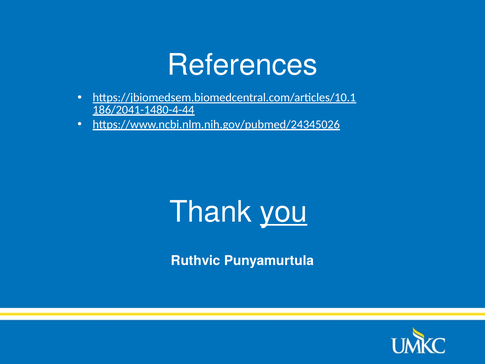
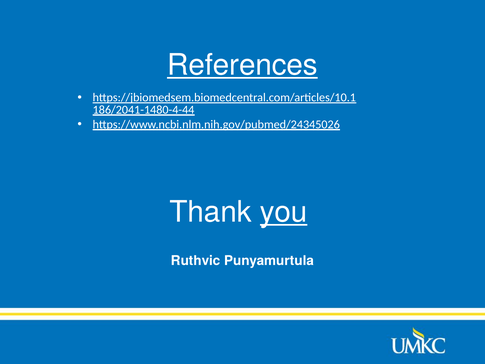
References underline: none -> present (242, 65)
